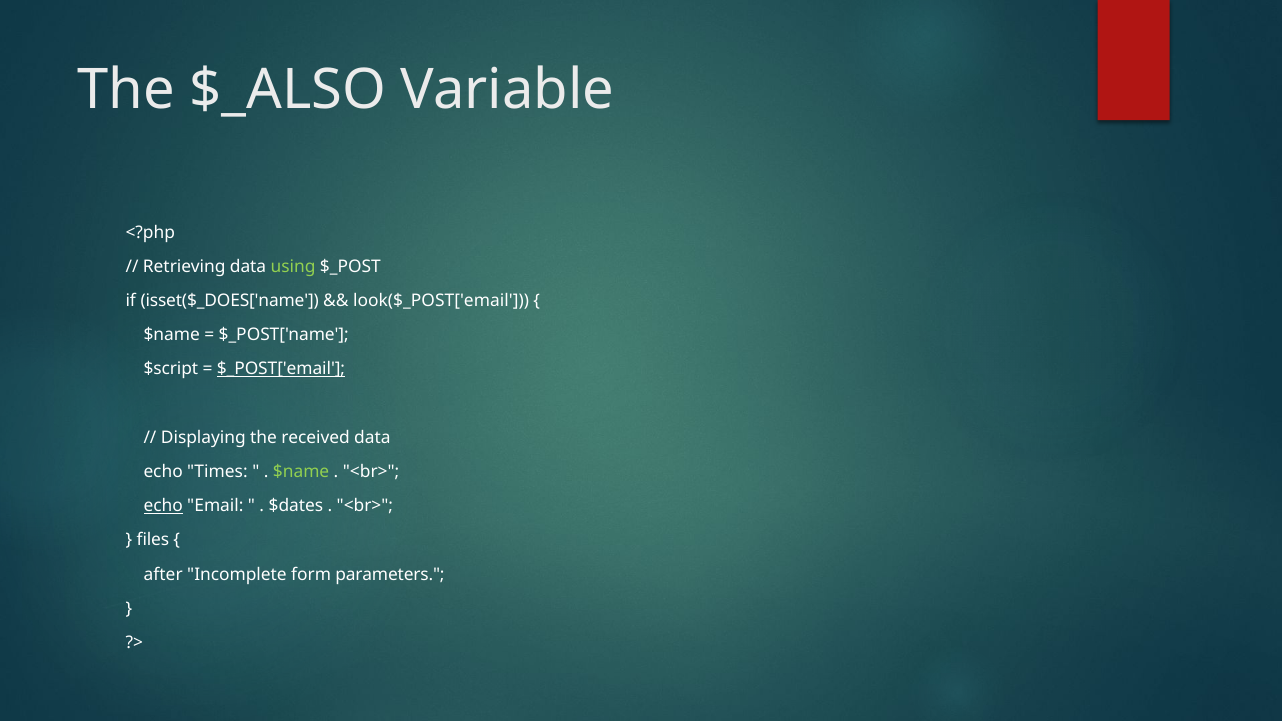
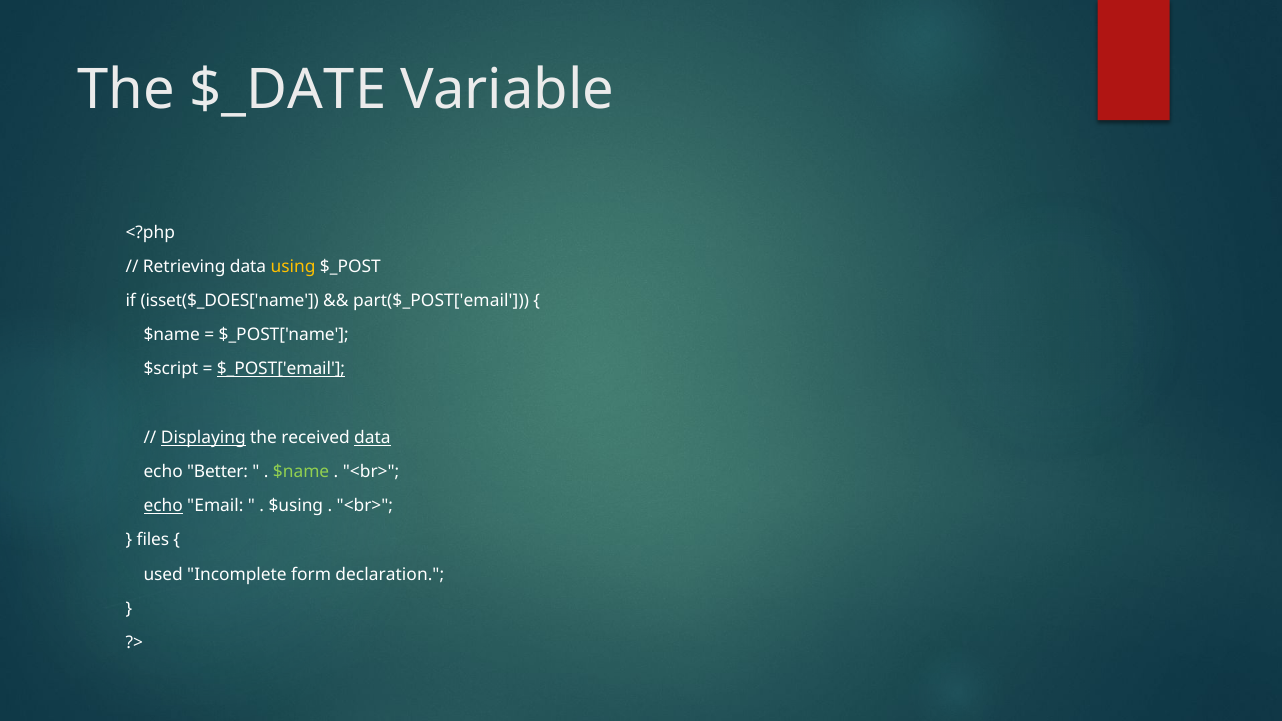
$_ALSO: $_ALSO -> $_DATE (288, 90)
using colour: light green -> yellow (293, 267)
look($_POST['email: look($_POST['email -> part($_POST['email (441, 301)
Displaying underline: none -> present (203, 438)
data underline: none -> present (372, 438)
Times: Times -> Better (218, 472)
$dates: $dates -> $using (296, 506)
after: after -> used (163, 575)
parameters: parameters -> declaration (390, 575)
